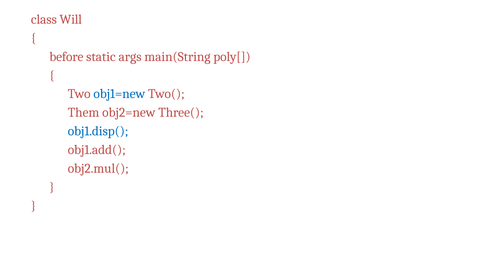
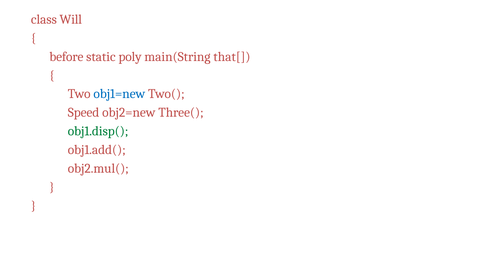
args: args -> poly (130, 57)
poly[: poly[ -> that[ (232, 57)
Them: Them -> Speed (84, 113)
obj1.disp( colour: blue -> green (98, 131)
